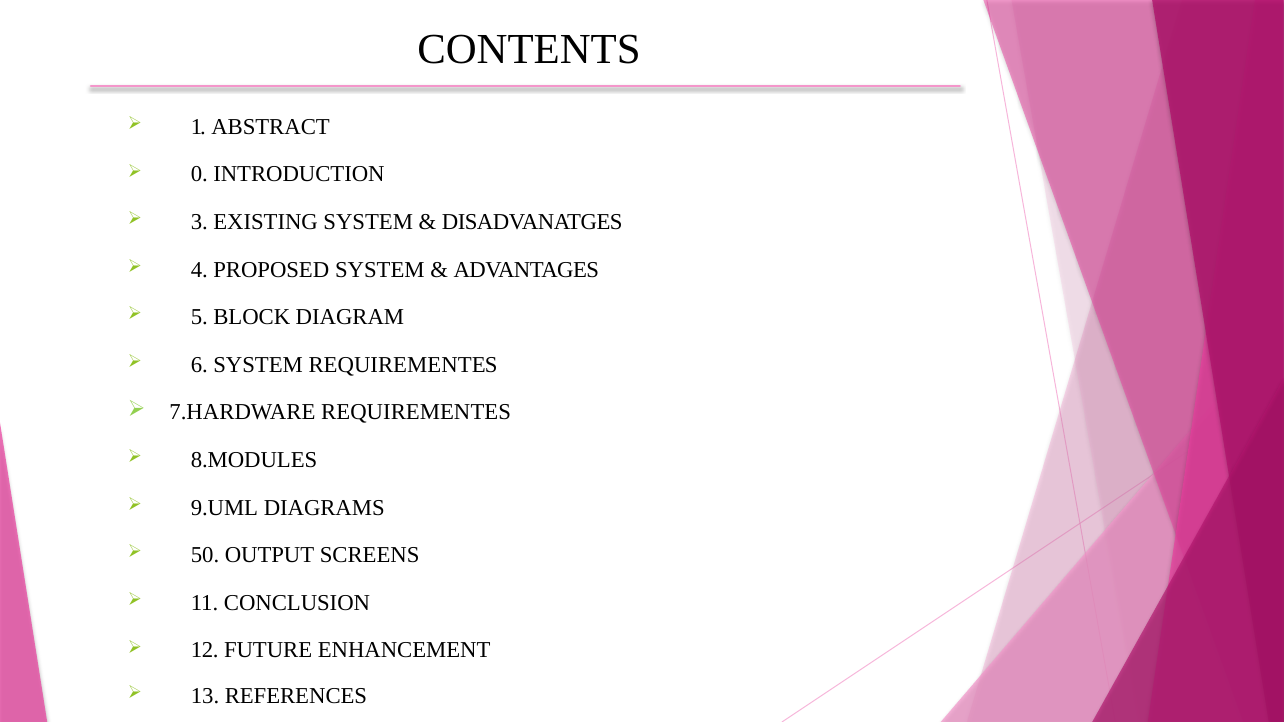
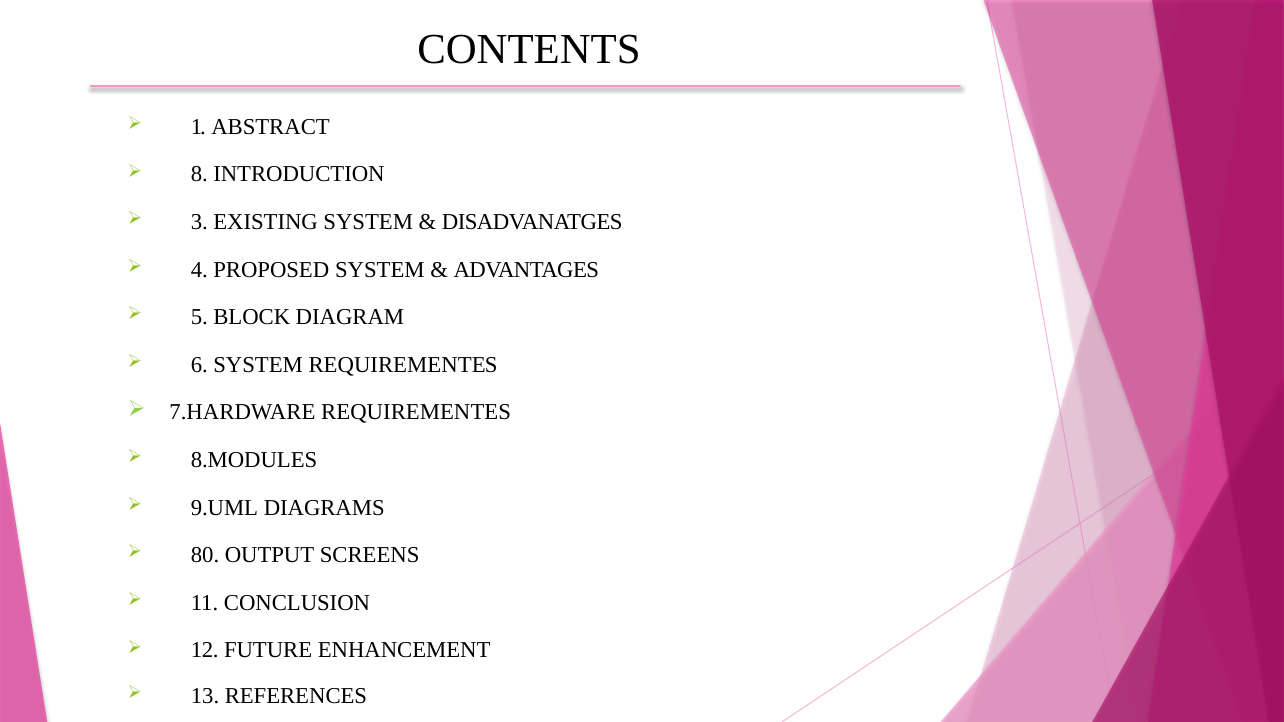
0: 0 -> 8 (199, 174)
50: 50 -> 80 (205, 555)
